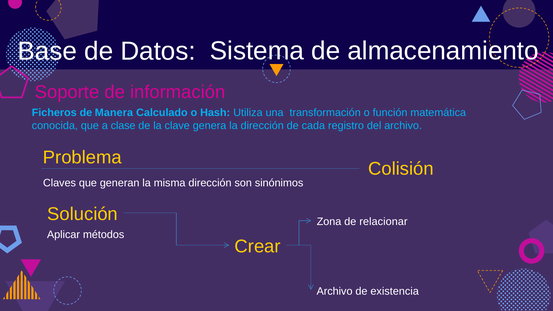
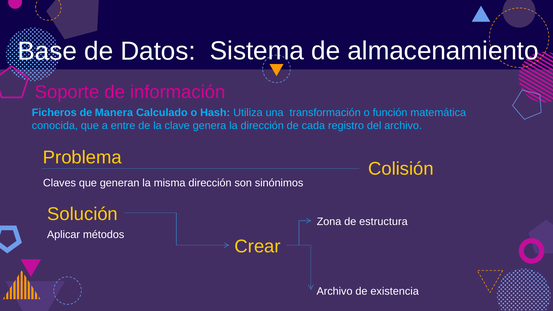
clase: clase -> entre (123, 126)
relacionar: relacionar -> estructura (383, 222)
